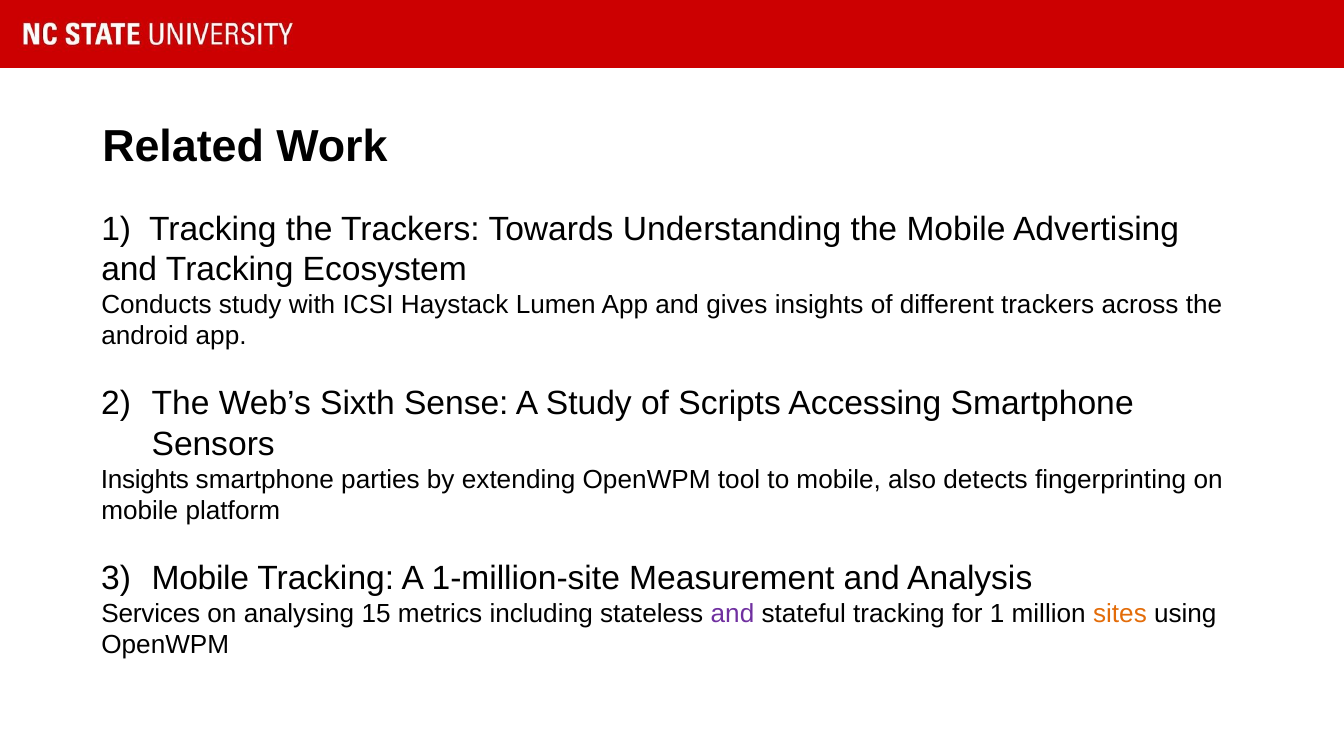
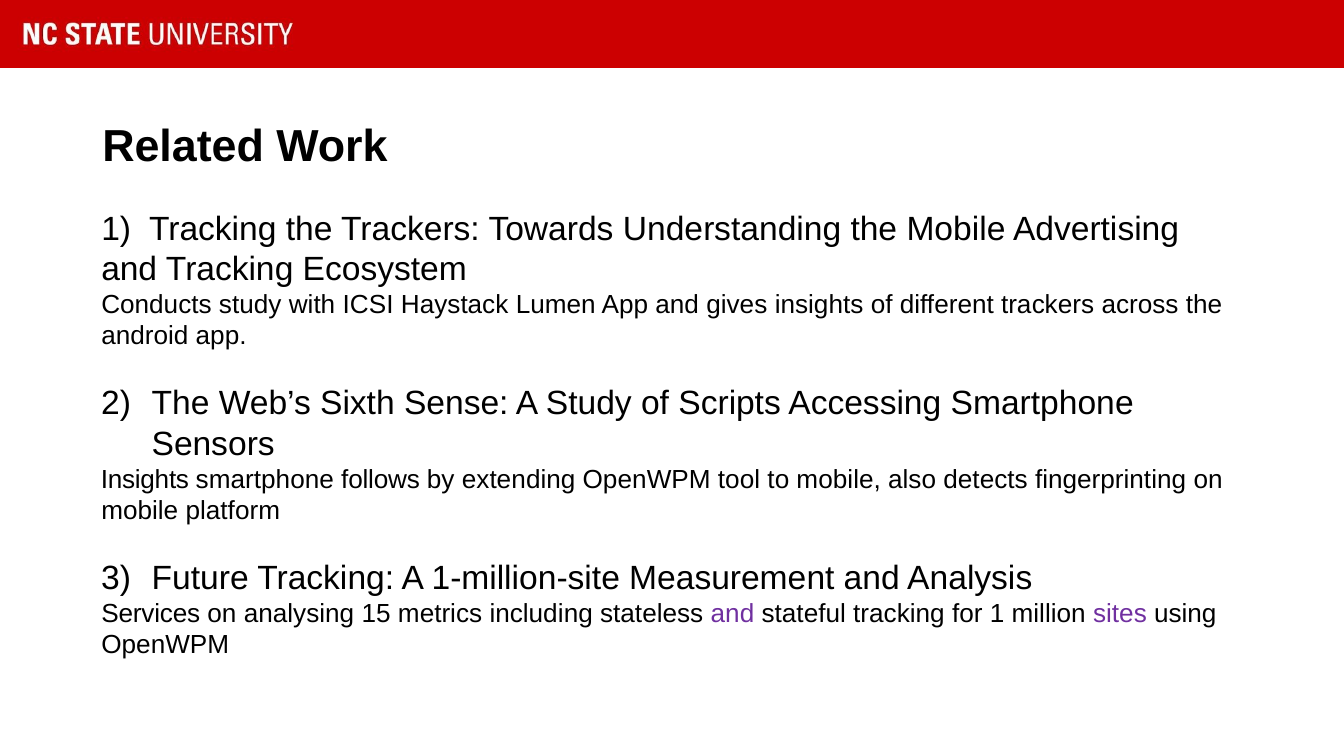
parties: parties -> follows (381, 480)
Mobile: Mobile -> Future (200, 579)
sites colour: orange -> purple (1120, 614)
